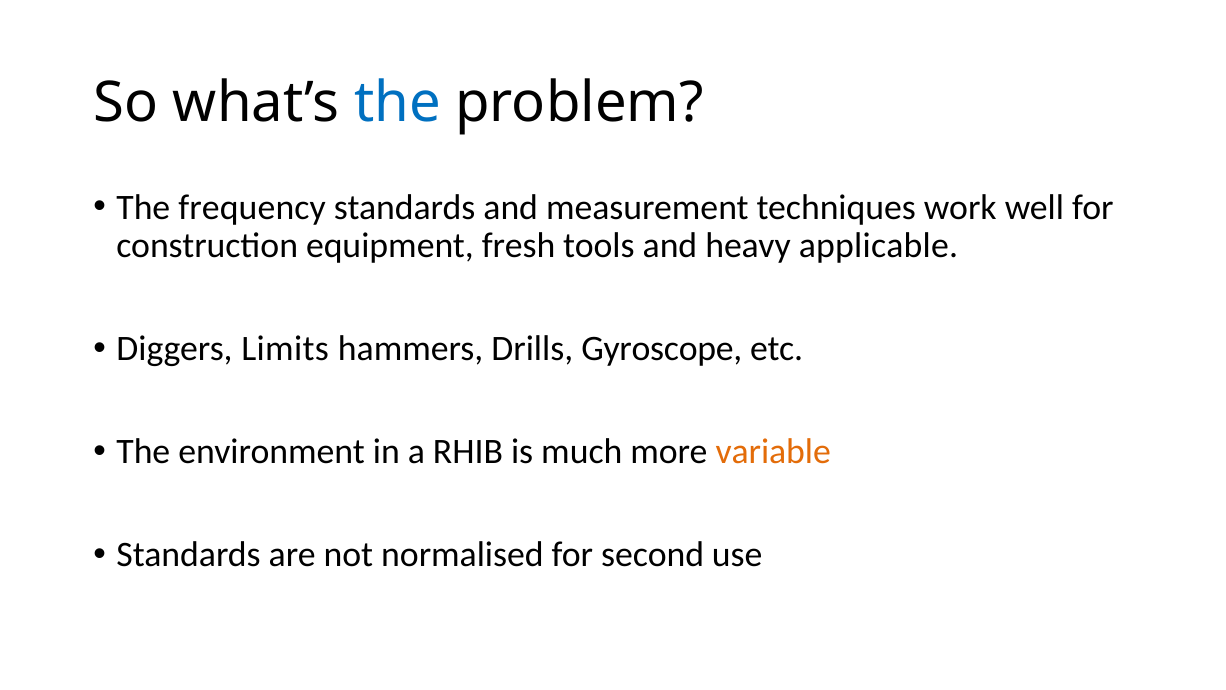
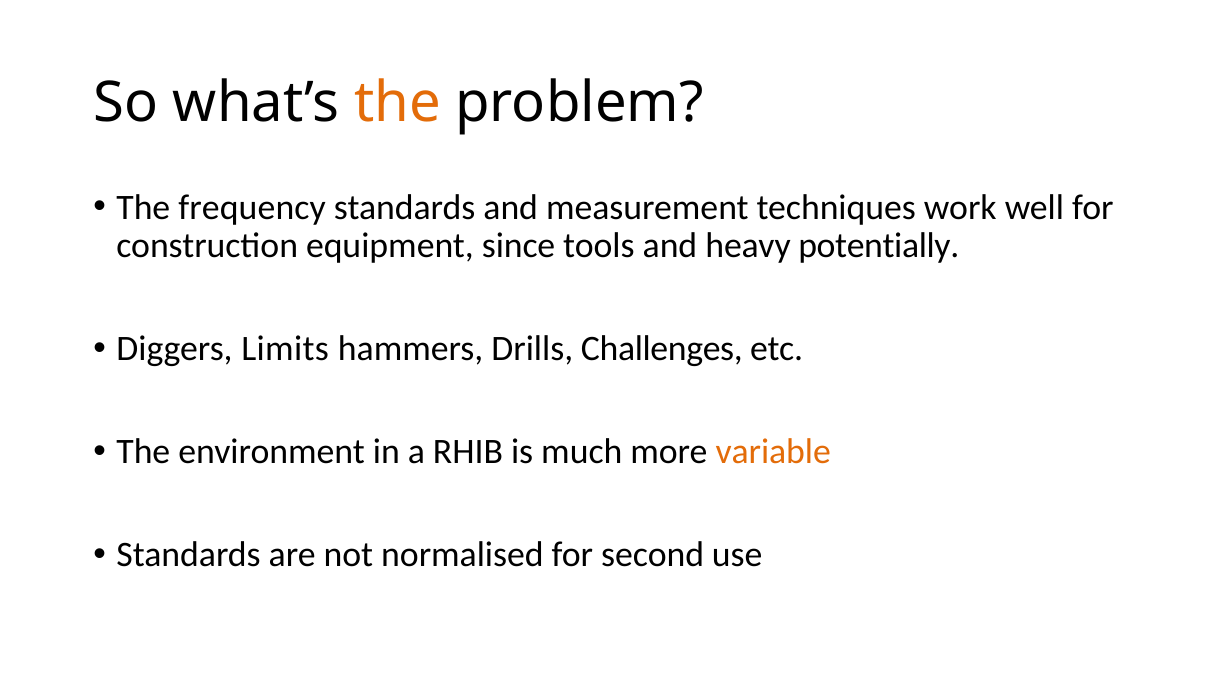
the colour: blue -> orange (398, 103)
fresh: fresh -> since (519, 246)
applicable: applicable -> potentially (879, 246)
Gyroscope: Gyroscope -> Challenges (662, 349)
